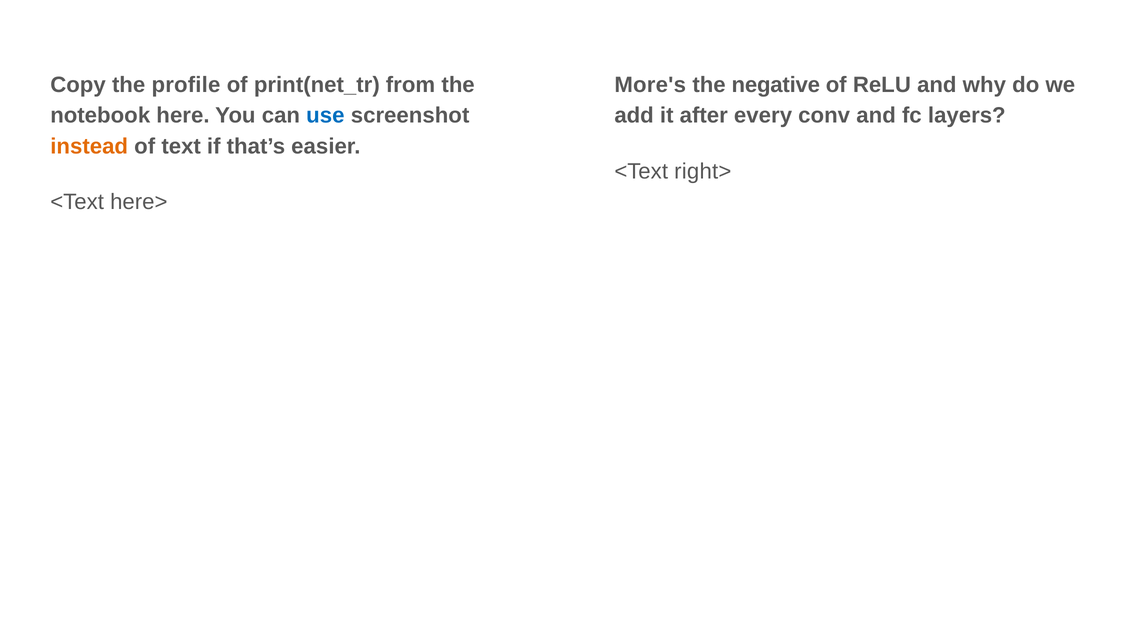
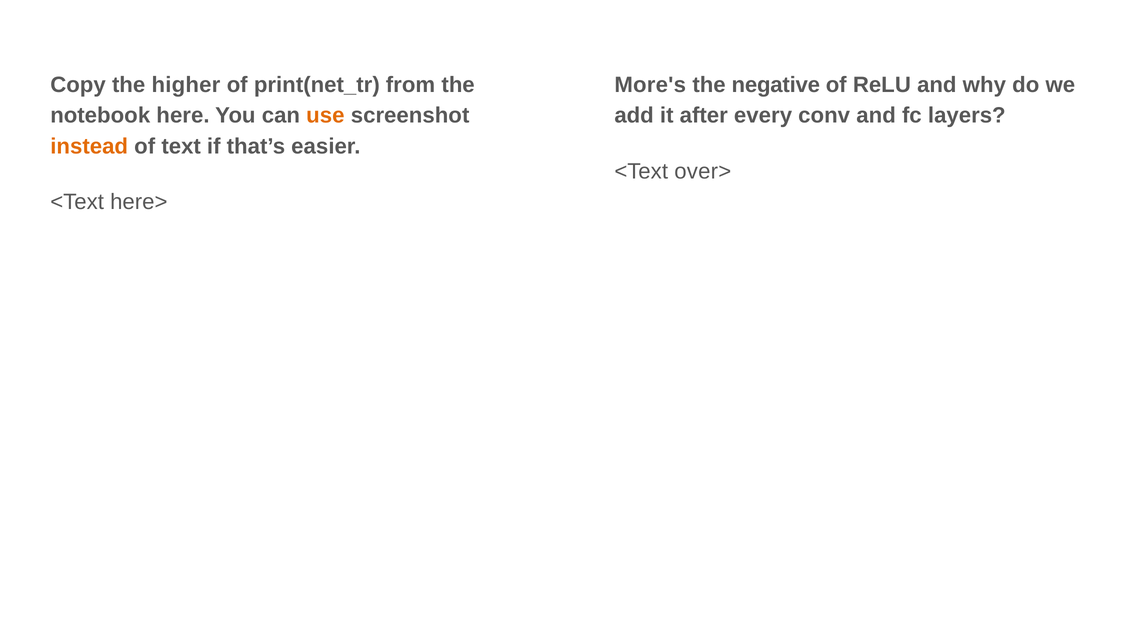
profile: profile -> higher (186, 85)
use colour: blue -> orange (325, 116)
right>: right> -> over> (703, 172)
